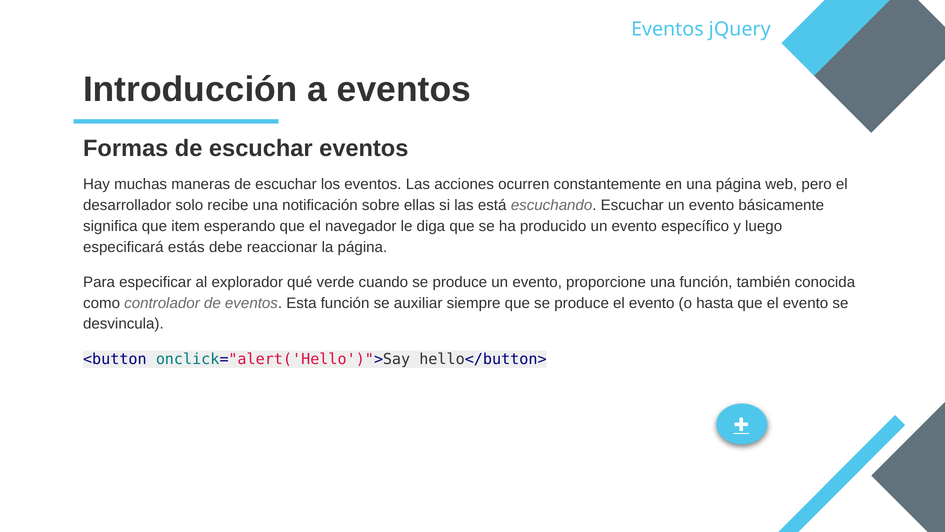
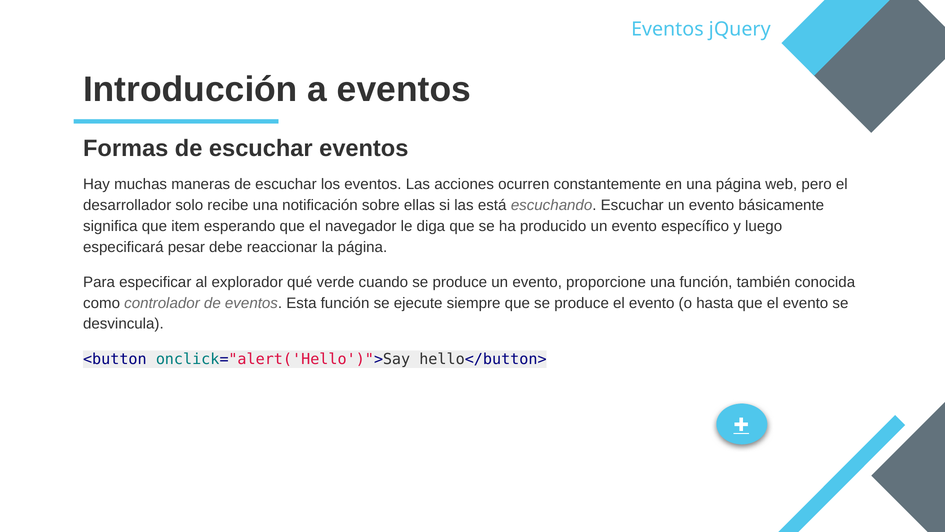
estás: estás -> pesar (186, 247)
auxiliar: auxiliar -> ejecute (418, 303)
